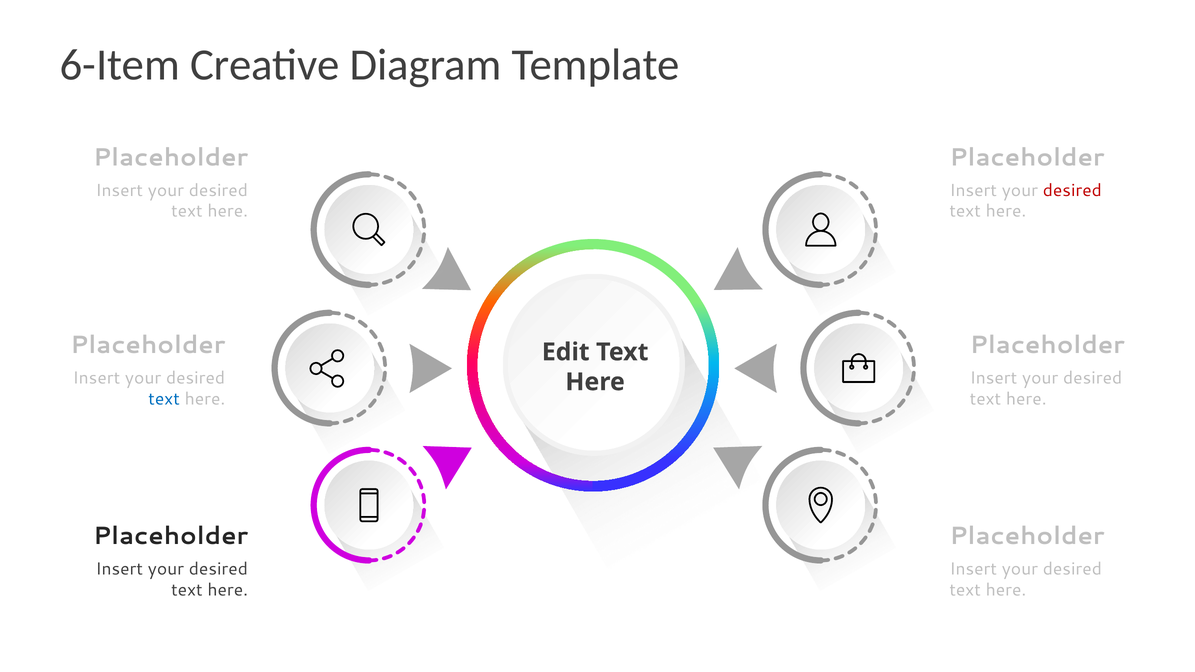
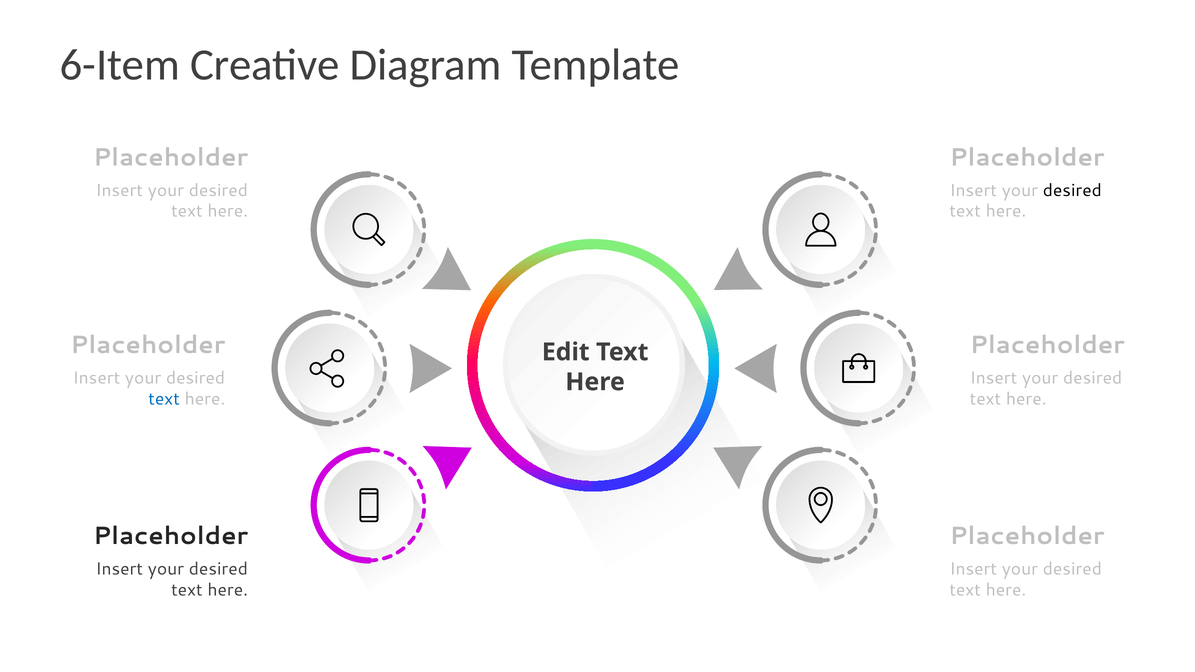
desired colour: red -> black (1072, 190)
